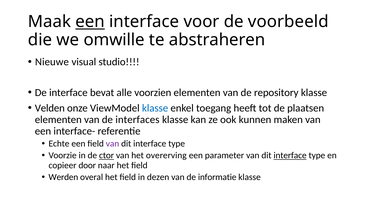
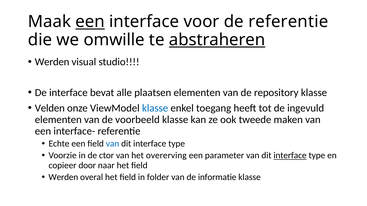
de voorbeeld: voorbeeld -> referentie (288, 22)
abstraheren underline: none -> present (217, 40)
Nieuwe: Nieuwe -> Werden (52, 62)
voorzien: voorzien -> plaatsen (153, 93)
plaatsen: plaatsen -> ingevuld (306, 108)
interfaces: interfaces -> voorbeeld (137, 120)
kunnen: kunnen -> tweede (255, 120)
van colour: purple -> blue (113, 144)
ctor underline: present -> none (107, 156)
dezen: dezen -> folder (158, 178)
